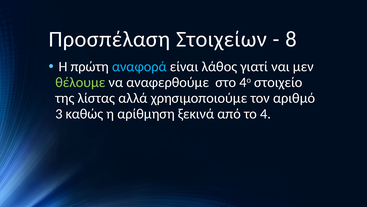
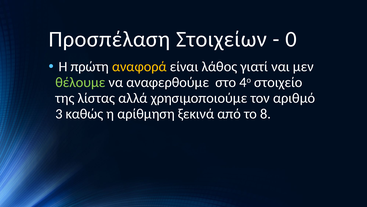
8: 8 -> 0 (291, 39)
αναφορά colour: light blue -> yellow (139, 67)
4: 4 -> 8 (266, 114)
